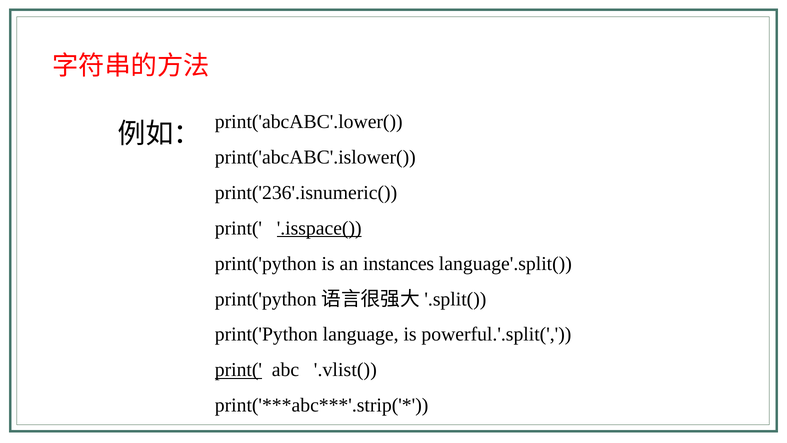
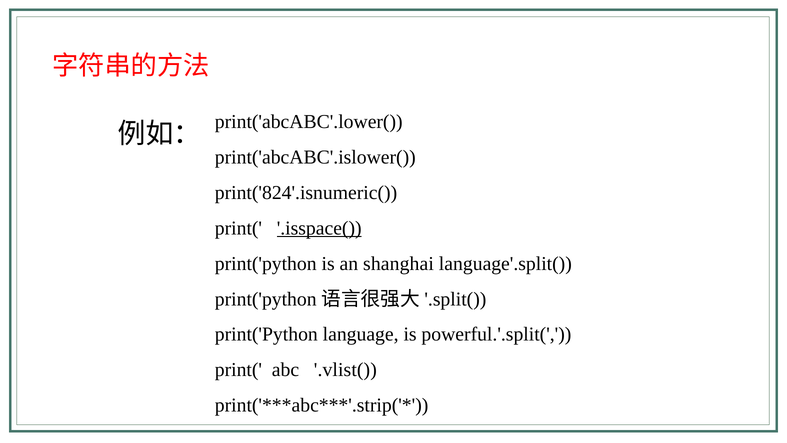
print('236'.isnumeric(: print('236'.isnumeric( -> print('824'.isnumeric( (306, 193)
instances: instances -> shanghai (398, 263)
print( underline: present -> none (238, 370)
